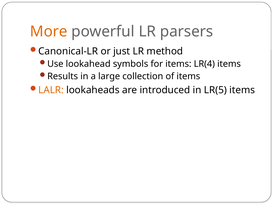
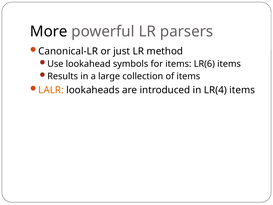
More colour: orange -> black (49, 32)
LR(4: LR(4 -> LR(6 (204, 64)
LR(5: LR(5 -> LR(4 (215, 90)
